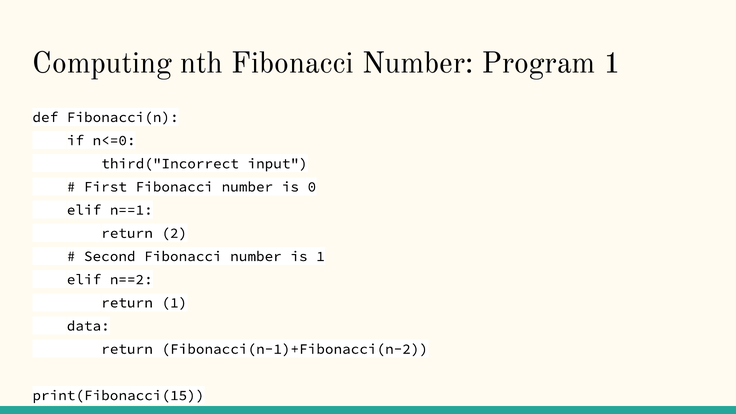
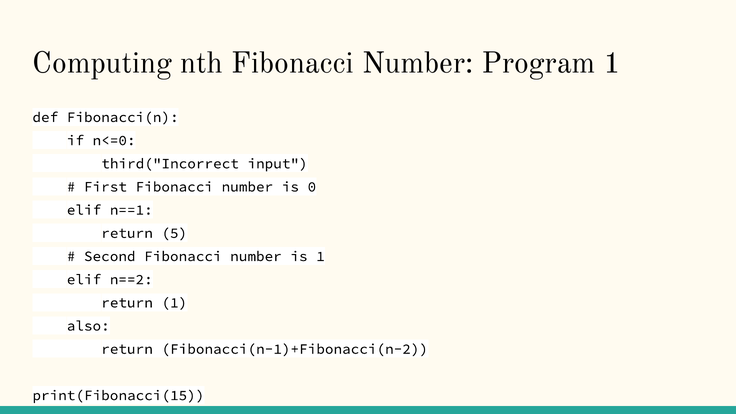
2: 2 -> 5 (174, 233)
data: data -> also (88, 326)
